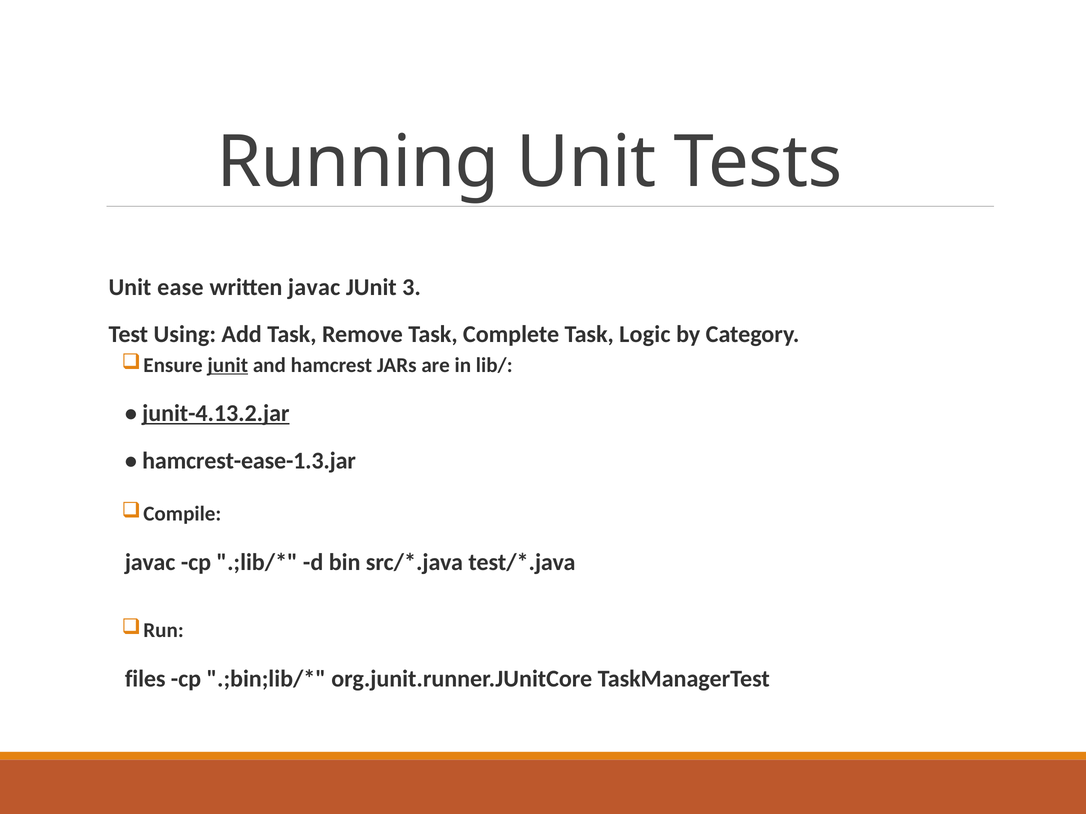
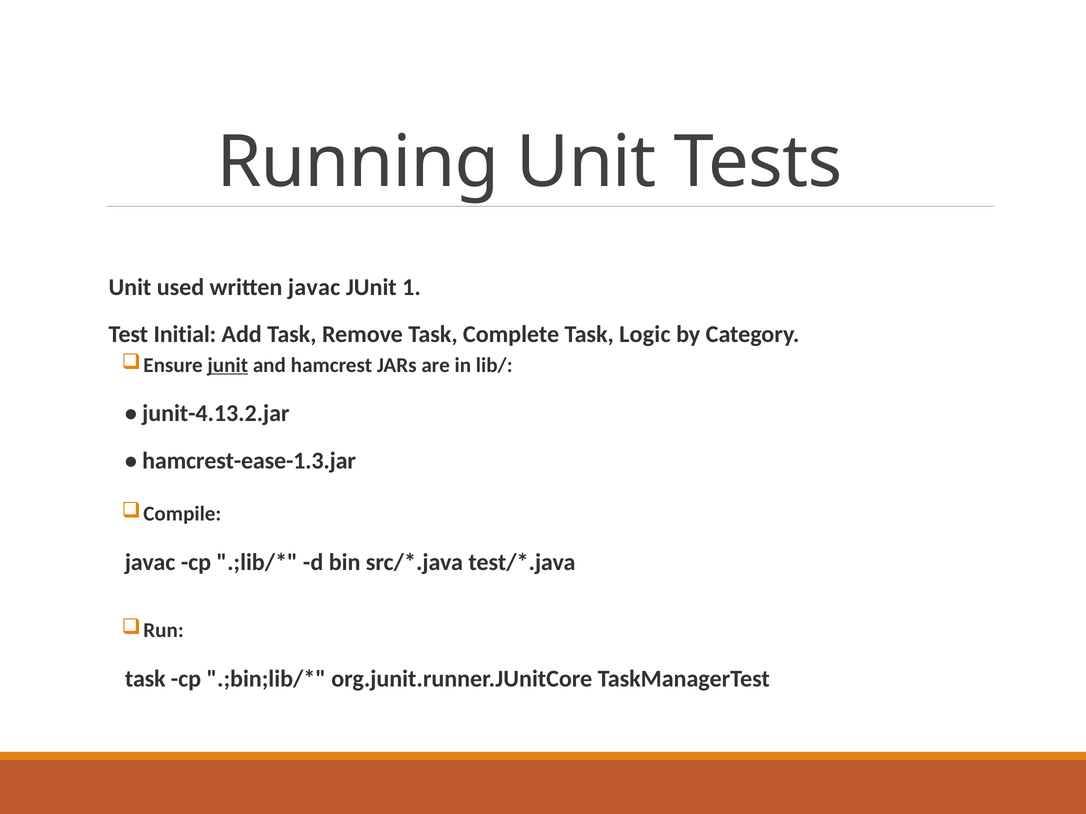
ease: ease -> used (181, 288)
3: 3 -> 1 (412, 288)
Using: Using -> Initial (185, 335)
junit-4.13.2.jar underline: present -> none (216, 414)
files: files -> task (145, 679)
